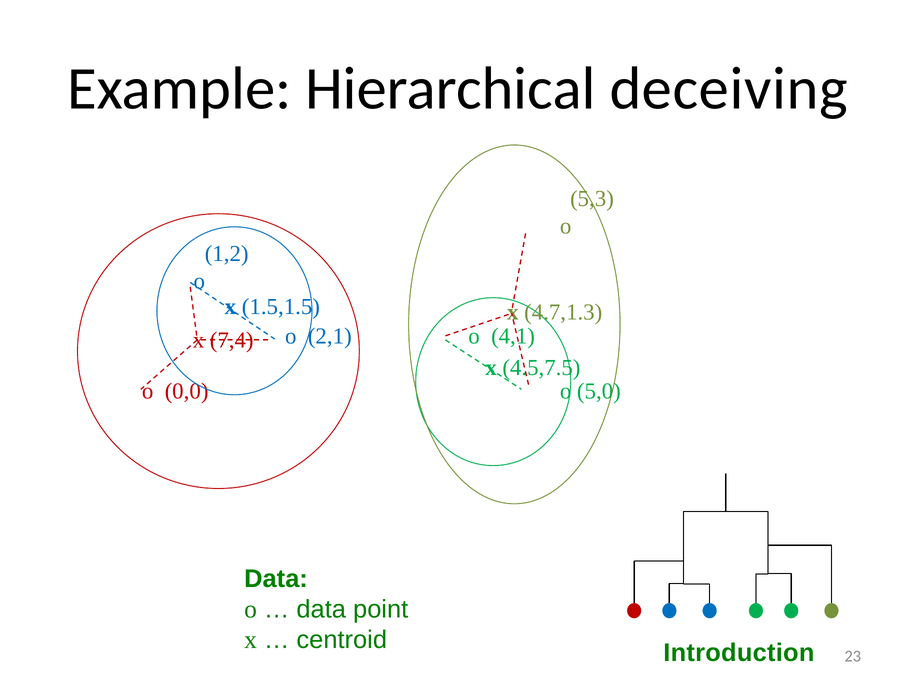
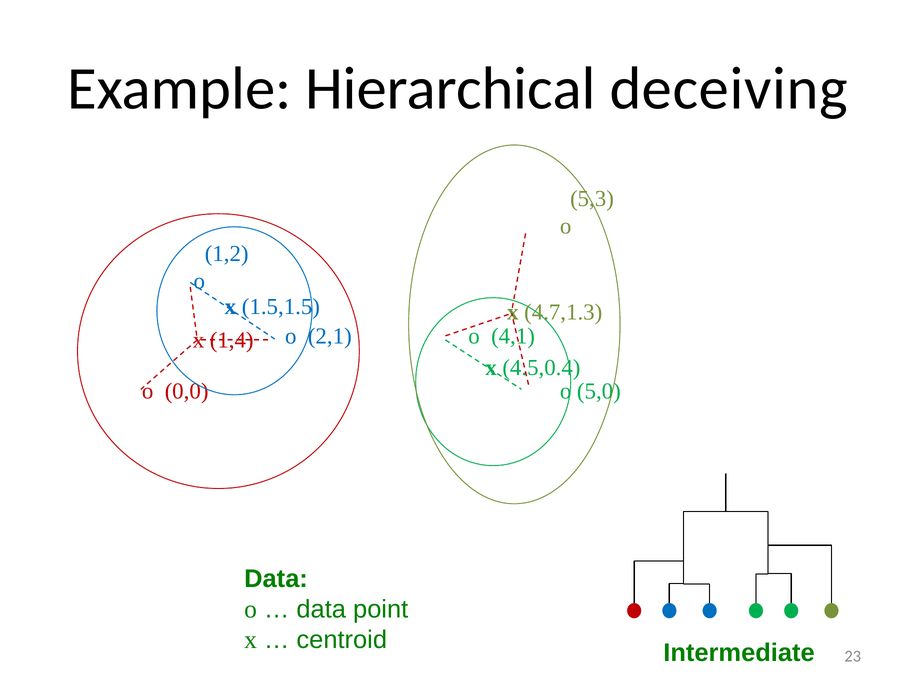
7,4: 7,4 -> 1,4 (232, 340)
4.5,7.5: 4.5,7.5 -> 4.5,0.4 (541, 368)
Introduction: Introduction -> Intermediate (739, 653)
